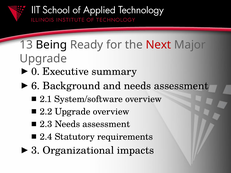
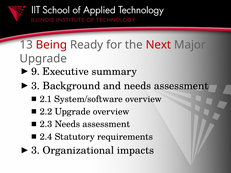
Being colour: black -> red (51, 45)
0: 0 -> 9 (35, 72)
6: 6 -> 3 (36, 86)
